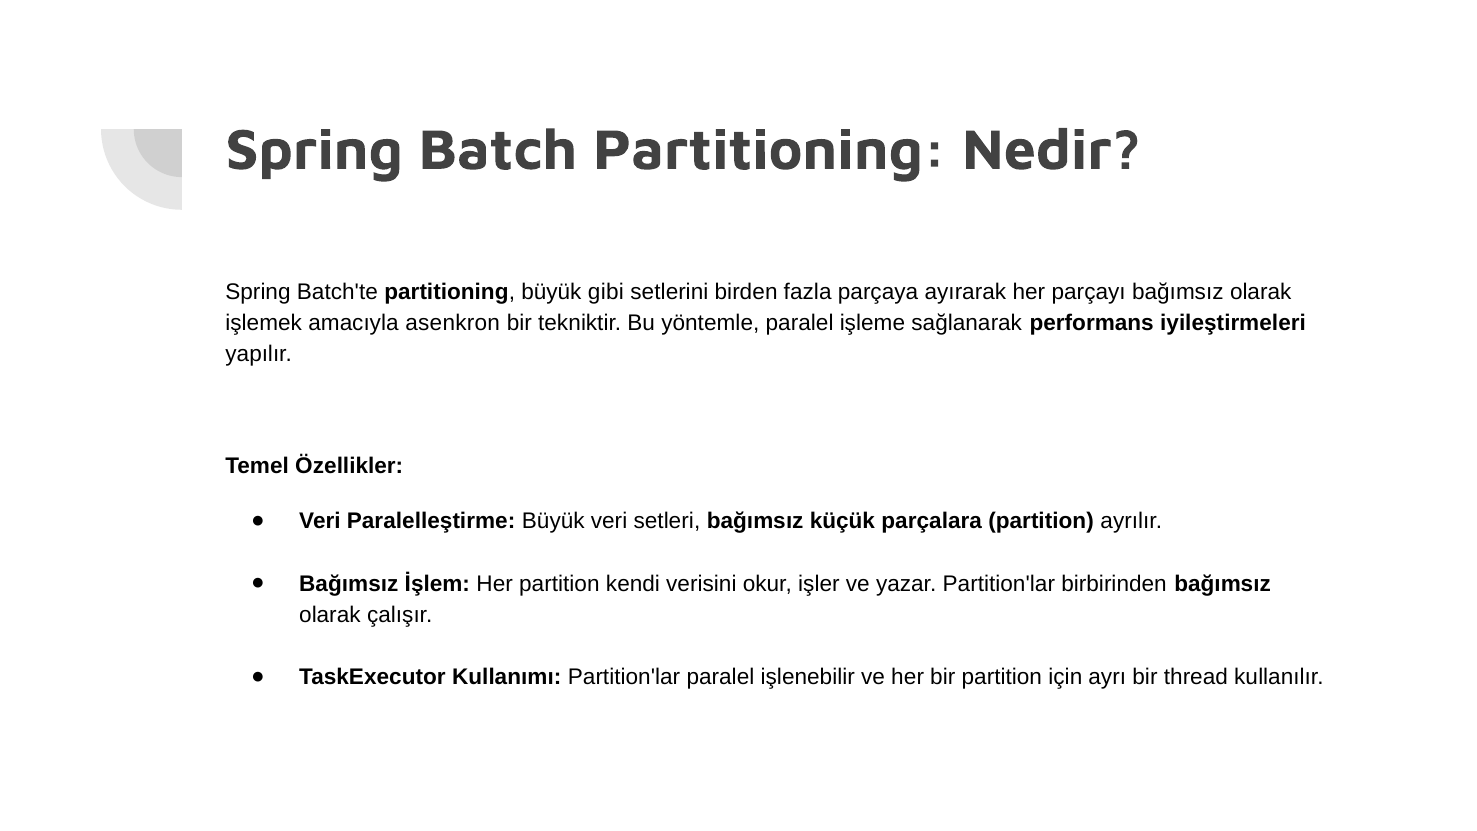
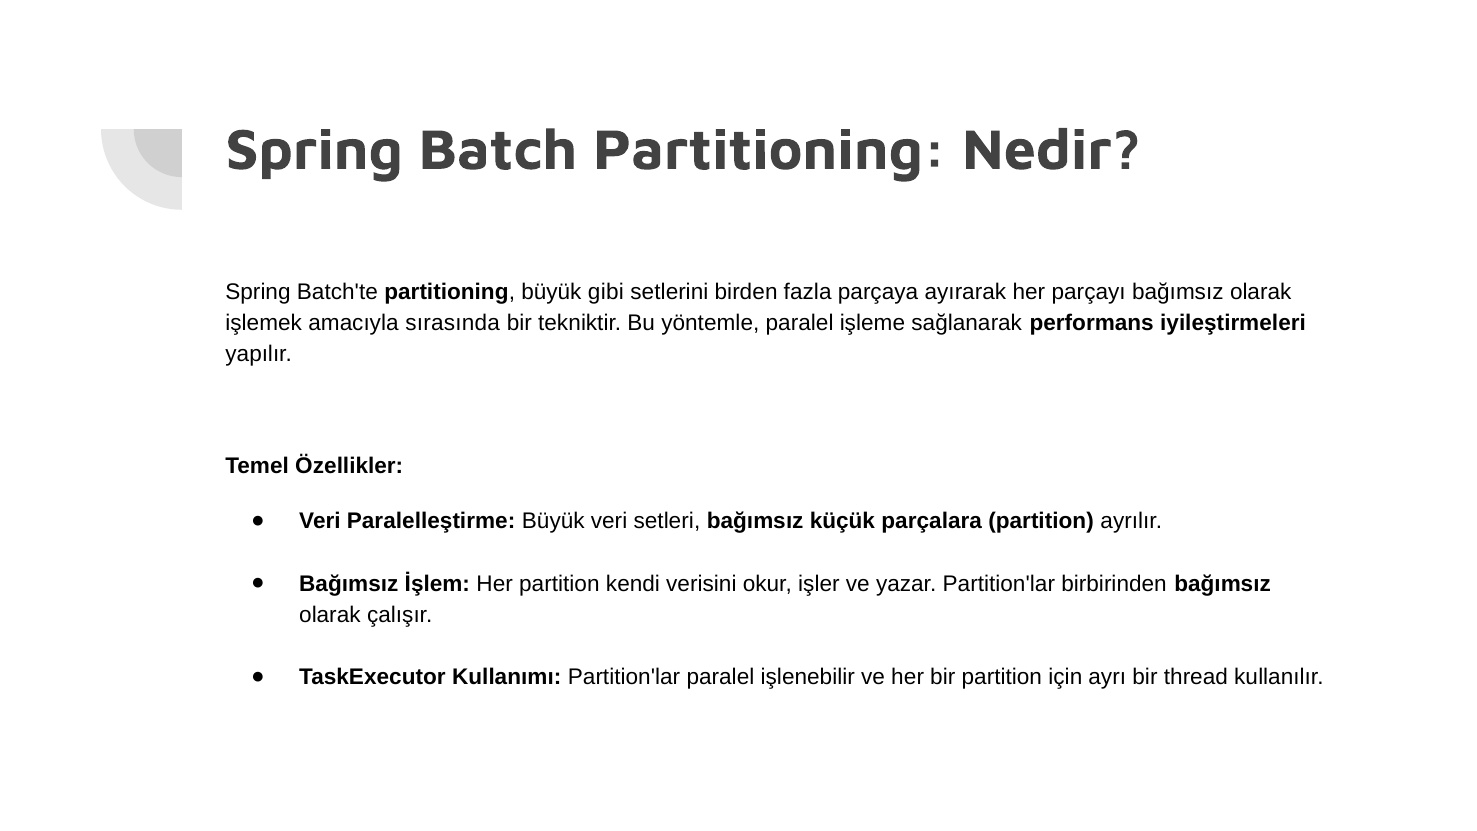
asenkron: asenkron -> sırasında (453, 323)
